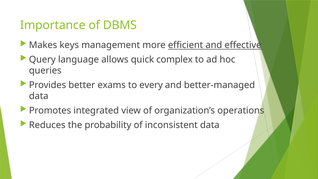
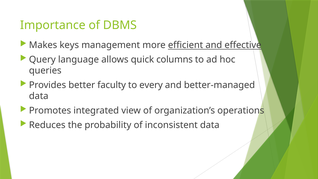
complex: complex -> columns (175, 59)
exams: exams -> faculty (112, 85)
